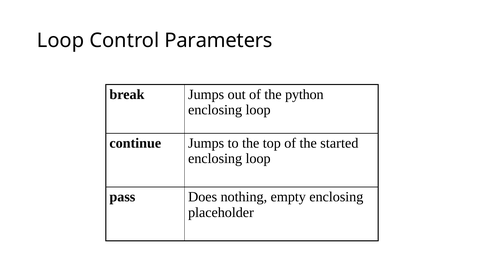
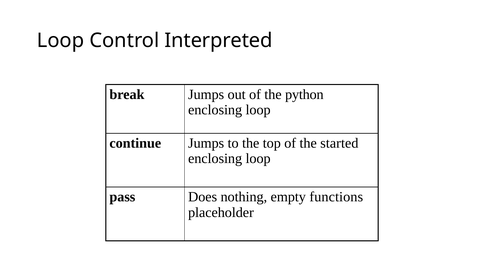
Parameters: Parameters -> Interpreted (219, 41)
empty enclosing: enclosing -> functions (336, 197)
